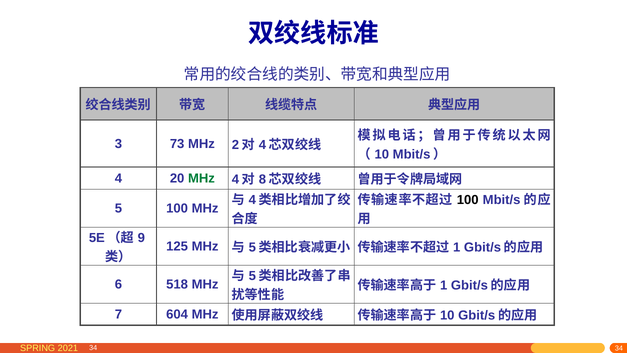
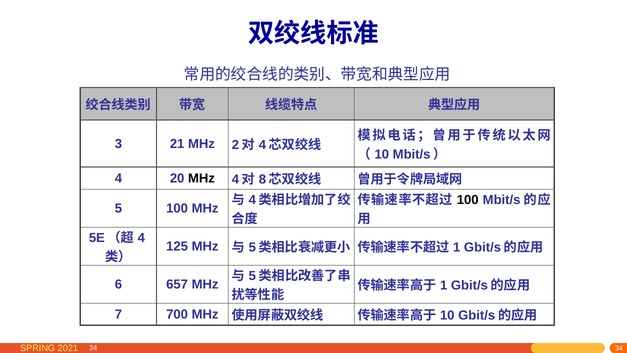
73: 73 -> 21 (177, 144)
MHz colour: green -> black (201, 178)
9: 9 -> 4 (141, 238)
518: 518 -> 657 (177, 284)
604: 604 -> 700 (177, 314)
